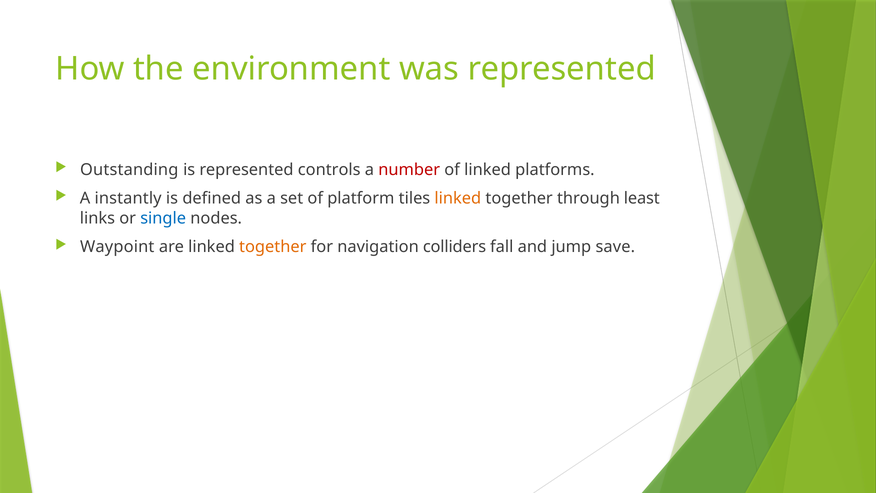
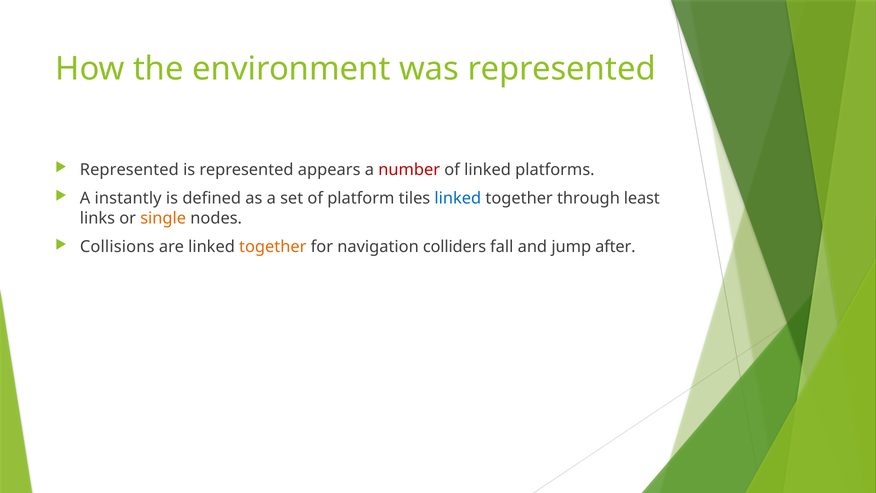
Outstanding: Outstanding -> Represented (129, 170)
controls: controls -> appears (329, 170)
linked colour: orange -> blue (458, 198)
single colour: blue -> orange (163, 218)
Waypoint: Waypoint -> Collisions (117, 247)
save: save -> after (615, 247)
